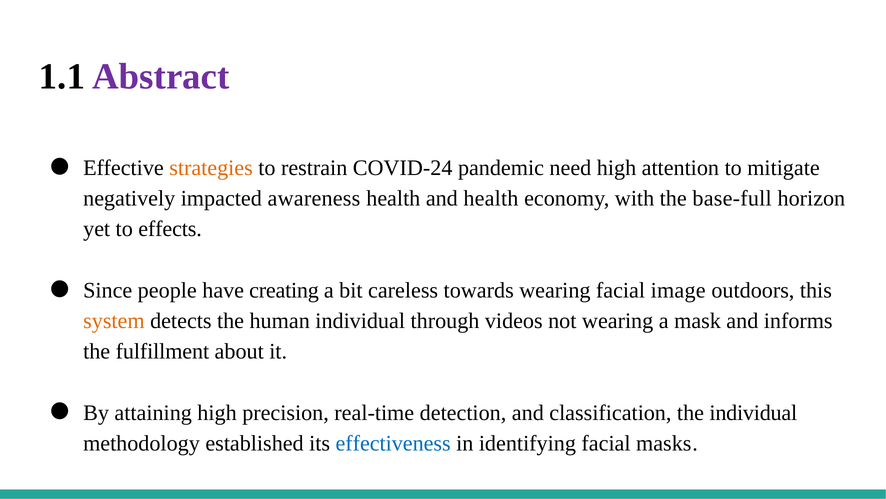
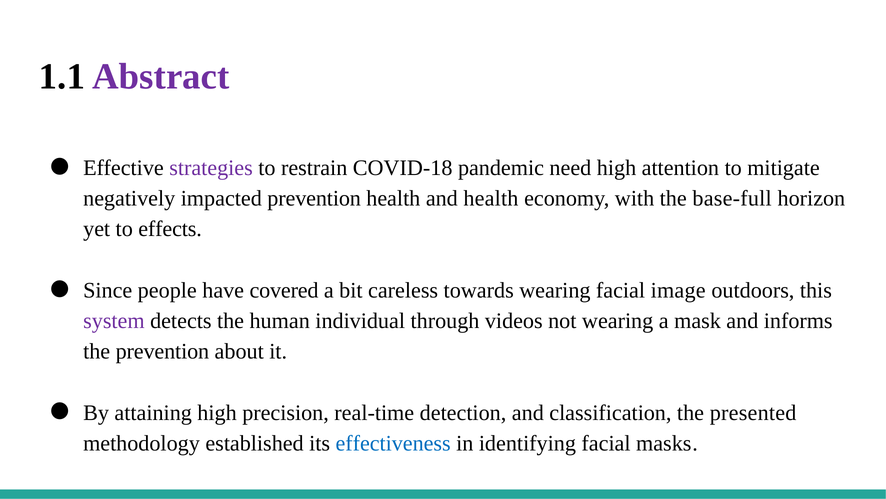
strategies colour: orange -> purple (211, 168)
COVID-24: COVID-24 -> COVID-18 (403, 168)
impacted awareness: awareness -> prevention (314, 198)
creating: creating -> covered (284, 290)
system colour: orange -> purple (114, 321)
the fulfillment: fulfillment -> prevention (162, 351)
the individual: individual -> presented (753, 412)
